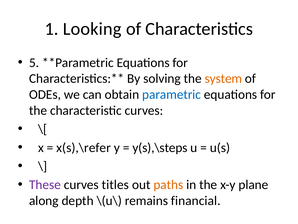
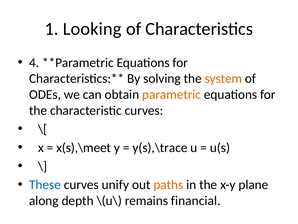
5: 5 -> 4 (34, 63)
parametric colour: blue -> orange (172, 94)
x(s),\refer: x(s),\refer -> x(s),\meet (84, 147)
y(s),\steps: y(s),\steps -> y(s),\trace (160, 147)
These colour: purple -> blue (45, 184)
titles: titles -> unify (115, 184)
